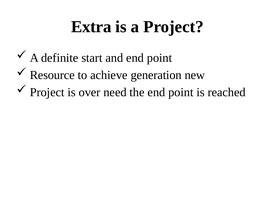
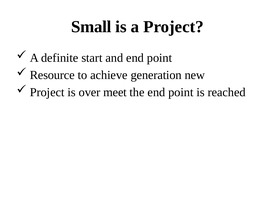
Extra: Extra -> Small (91, 27)
need: need -> meet (115, 92)
